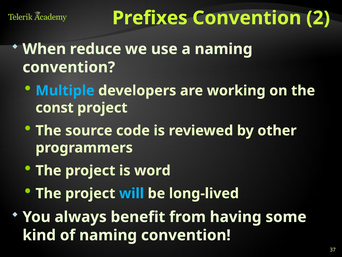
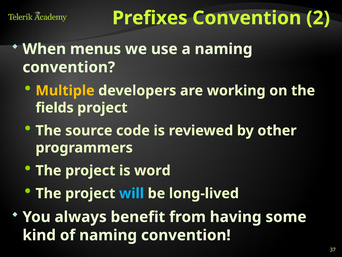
reduce: reduce -> menus (96, 49)
Multiple colour: light blue -> yellow (65, 90)
const: const -> fields (55, 108)
